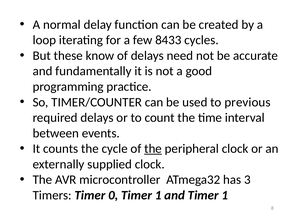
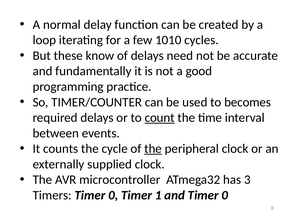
8433: 8433 -> 1010 (168, 40)
previous: previous -> becomes (248, 102)
count underline: none -> present (160, 118)
and Timer 1: 1 -> 0 (225, 195)
